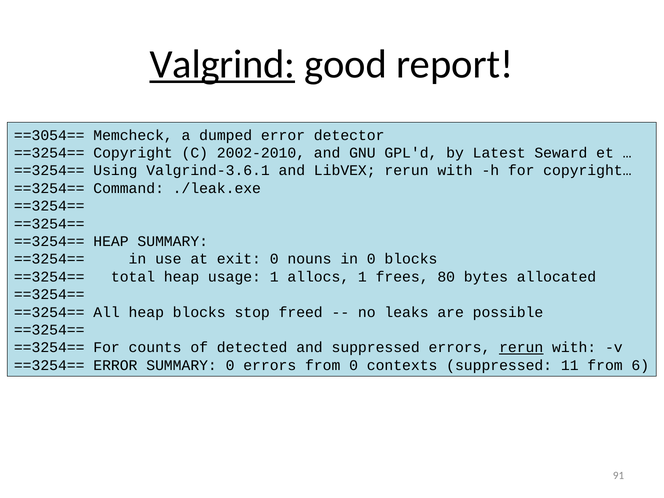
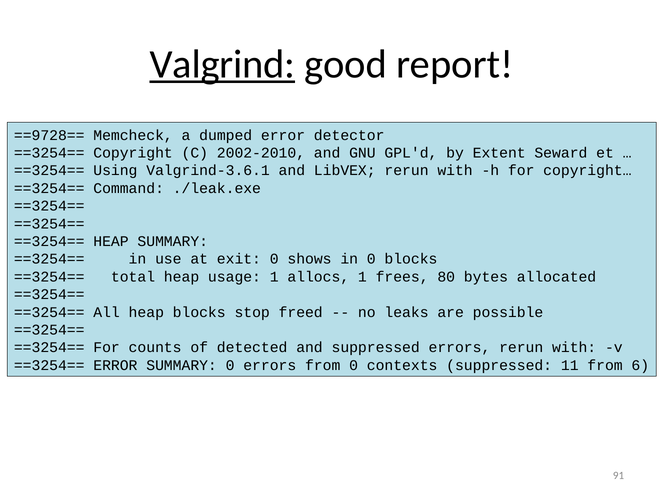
==3054==: ==3054== -> ==9728== (49, 135)
Latest: Latest -> Extent (499, 153)
nouns: nouns -> shows (310, 259)
rerun underline: present -> none (521, 348)
